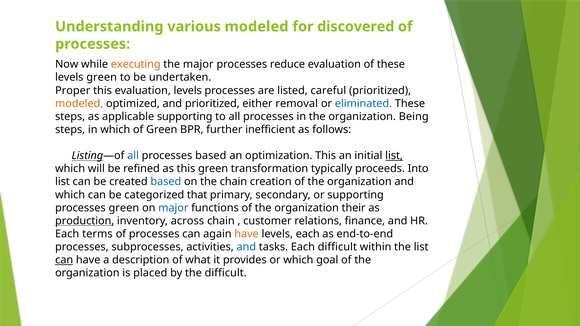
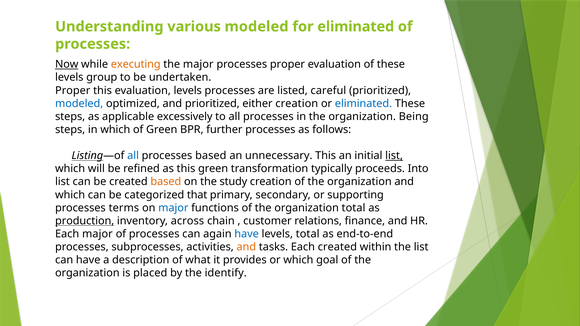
for discovered: discovered -> eliminated (356, 27)
Now underline: none -> present (67, 64)
processes reduce: reduce -> proper (287, 64)
levels green: green -> group (102, 77)
modeled colour: orange -> blue (79, 104)
either removal: removal -> creation (297, 104)
applicable supporting: supporting -> excessively (185, 117)
further inefficient: inefficient -> processes (270, 130)
optimization: optimization -> unnecessary (279, 156)
based colour: blue -> orange (166, 182)
the chain: chain -> study (233, 182)
processes green: green -> terms (124, 208)
organization their: their -> total (354, 208)
Each terms: terms -> major (97, 234)
have colour: orange -> blue (247, 234)
levels each: each -> total (308, 234)
and colour: blue -> orange (246, 247)
Each difficult: difficult -> created (337, 247)
can underline: present -> none (64, 260)
the difficult: difficult -> identify (226, 273)
